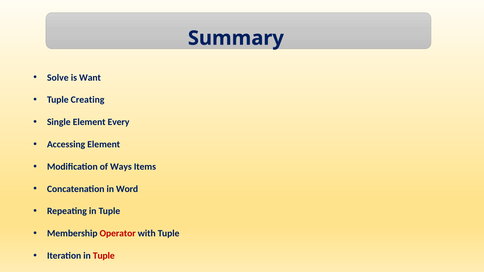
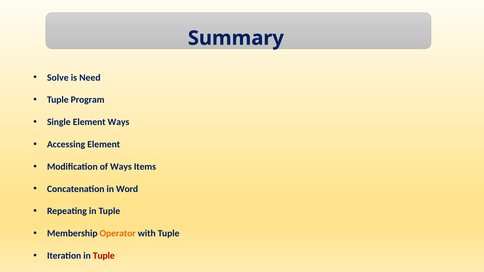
Want: Want -> Need (90, 78)
Creating: Creating -> Program (88, 100)
Element Every: Every -> Ways (118, 122)
Operator colour: red -> orange (118, 234)
